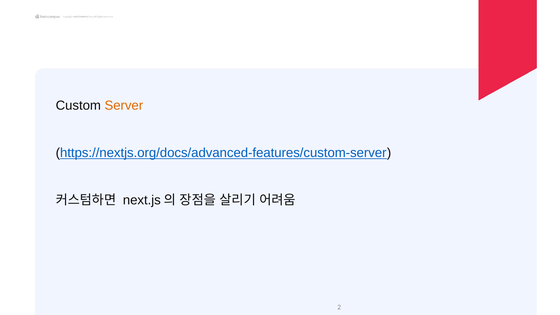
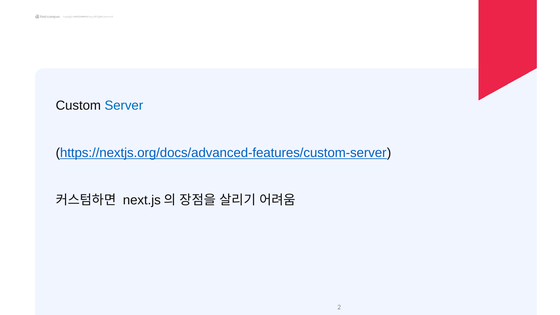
Server colour: orange -> blue (124, 106)
